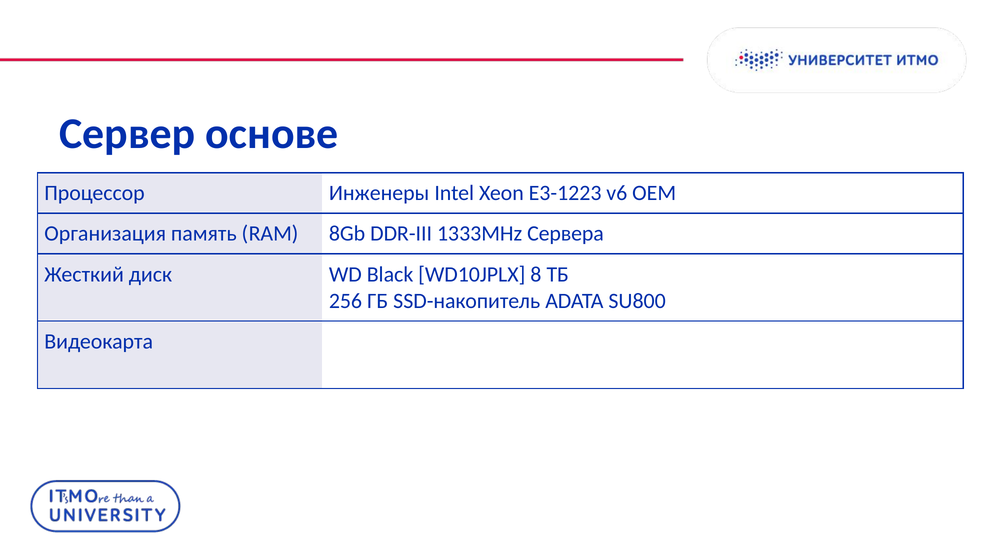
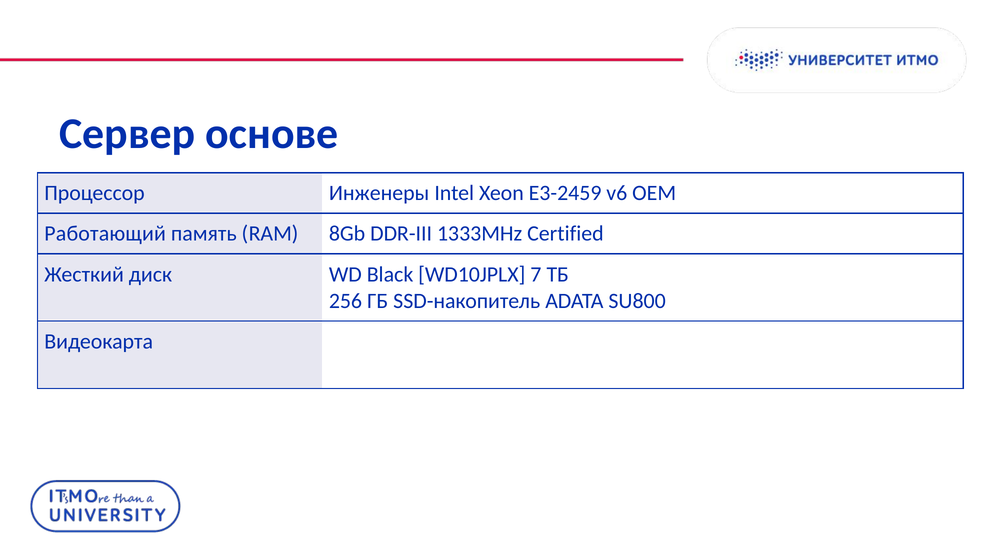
E3-1223: E3-1223 -> E3-2459 (565, 193)
Организация: Организация -> Работающий (105, 234)
Сервера: Сервера -> Certified (565, 234)
8: 8 -> 7 (536, 274)
